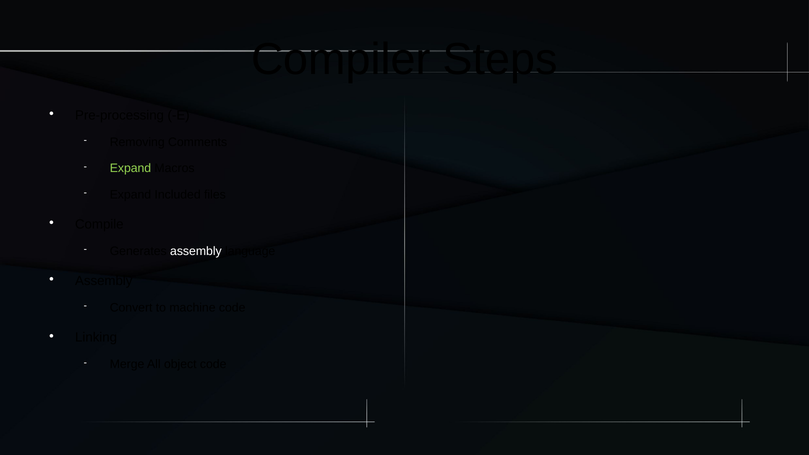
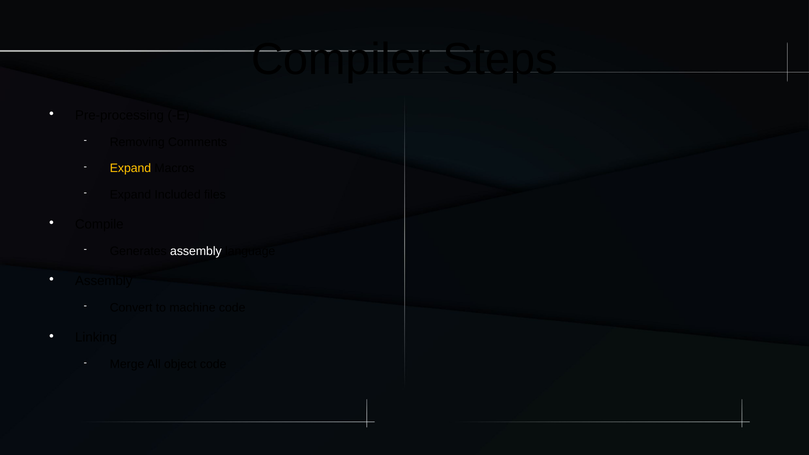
Expand colour: light green -> yellow (130, 168)
